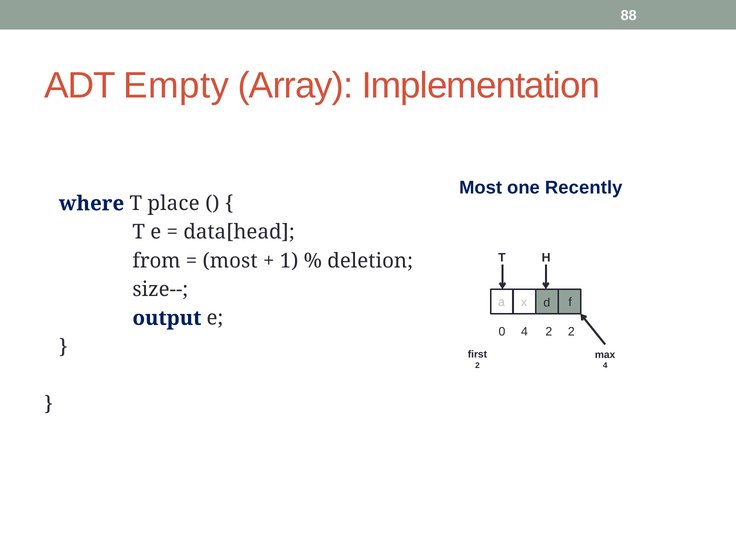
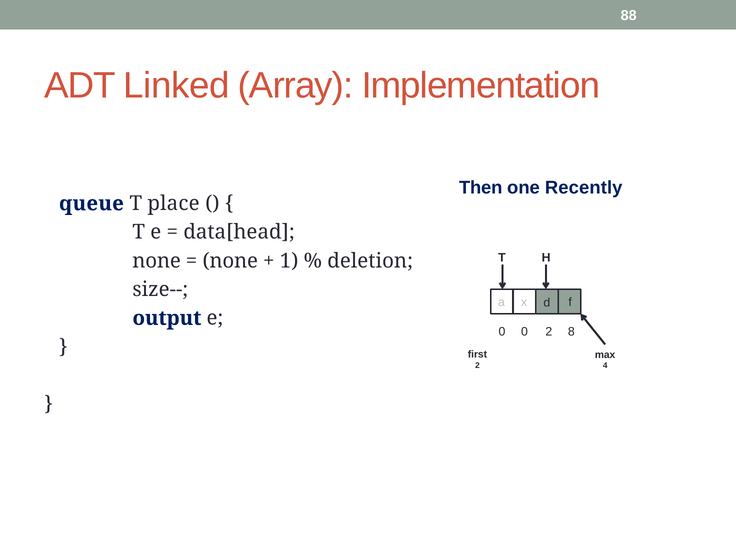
Empty: Empty -> Linked (177, 85)
Most: Most -> Then (481, 188)
where: where -> queue (91, 204)
from: from -> none (157, 261)
most: most -> none (230, 261)
0 4: 4 -> 0 (524, 332)
2 2: 2 -> 8 (571, 332)
